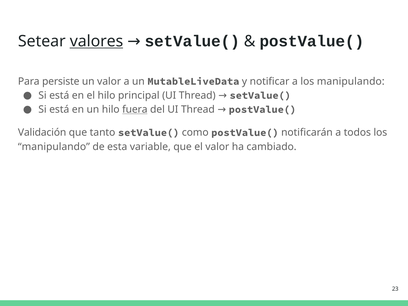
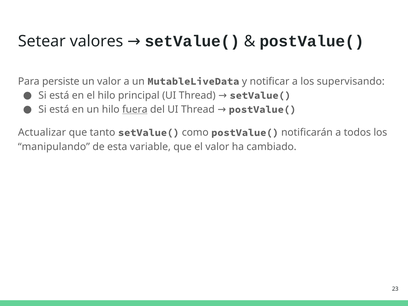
valores underline: present -> none (96, 41)
a los manipulando: manipulando -> supervisando (351, 81)
Validación: Validación -> Actualizar (42, 133)
